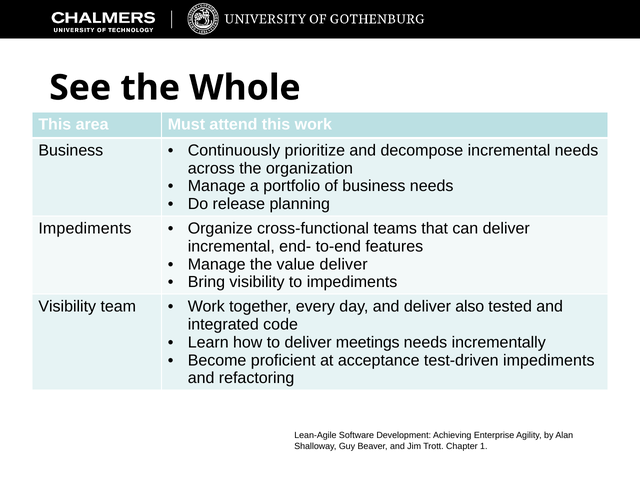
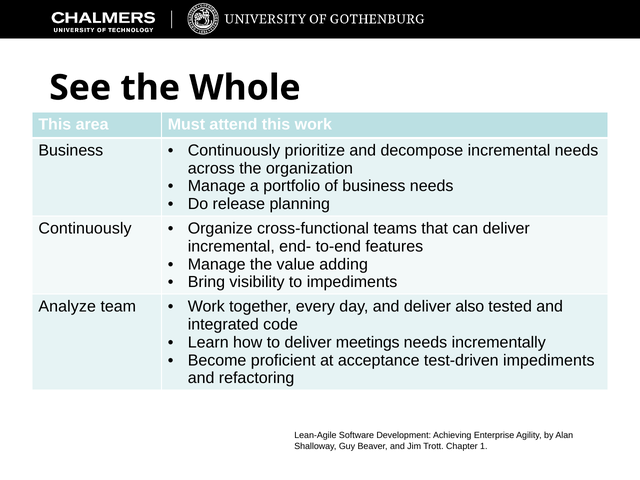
Impediments: Impediments -> Continuously (85, 228)
value deliver: deliver -> adding (344, 264)
Visibility: Visibility -> Analyze (67, 307)
